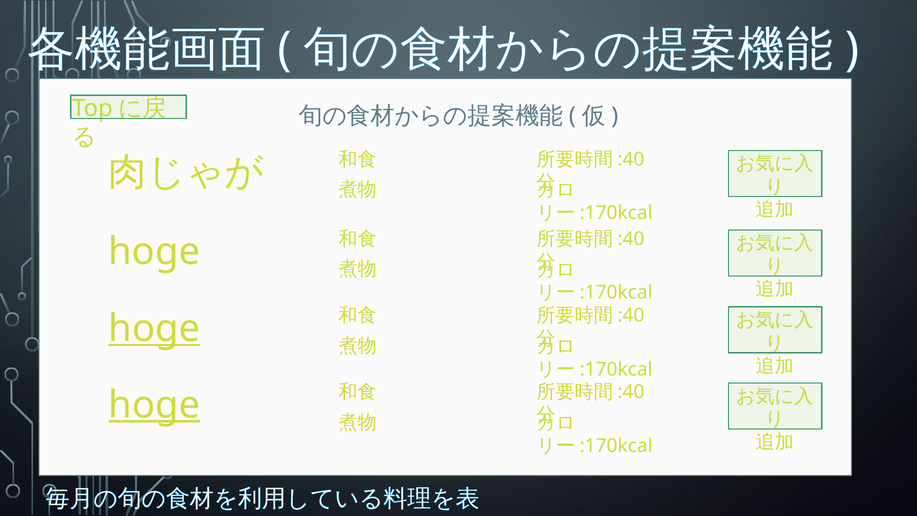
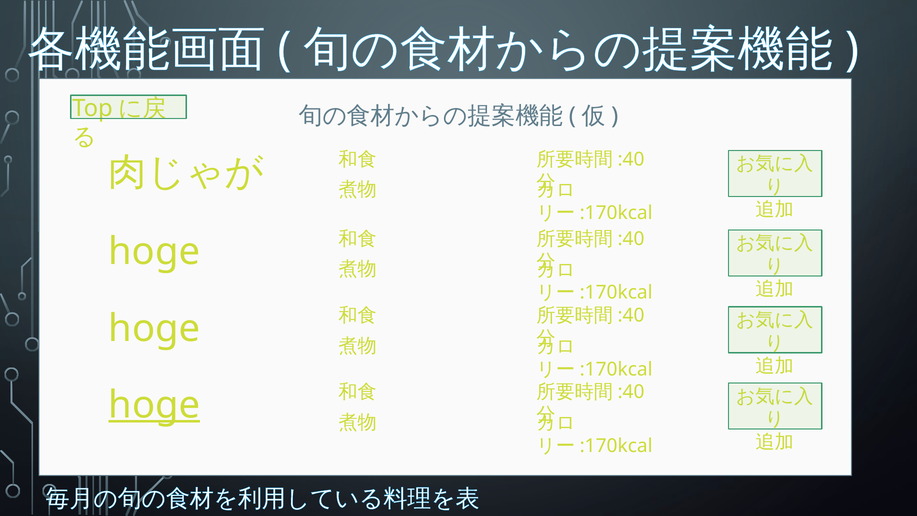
hoge underline: present -> none (154, 328)
